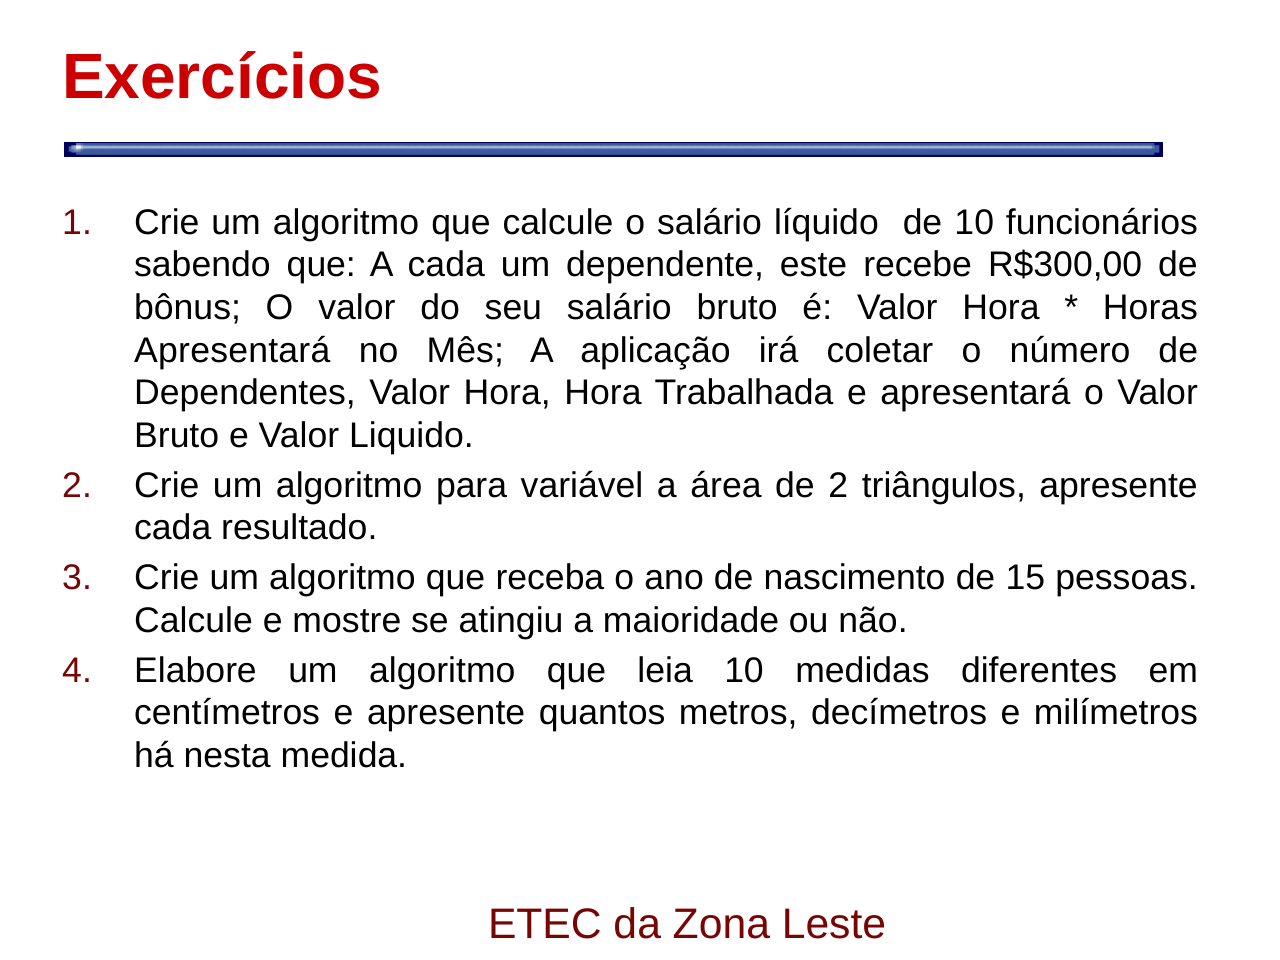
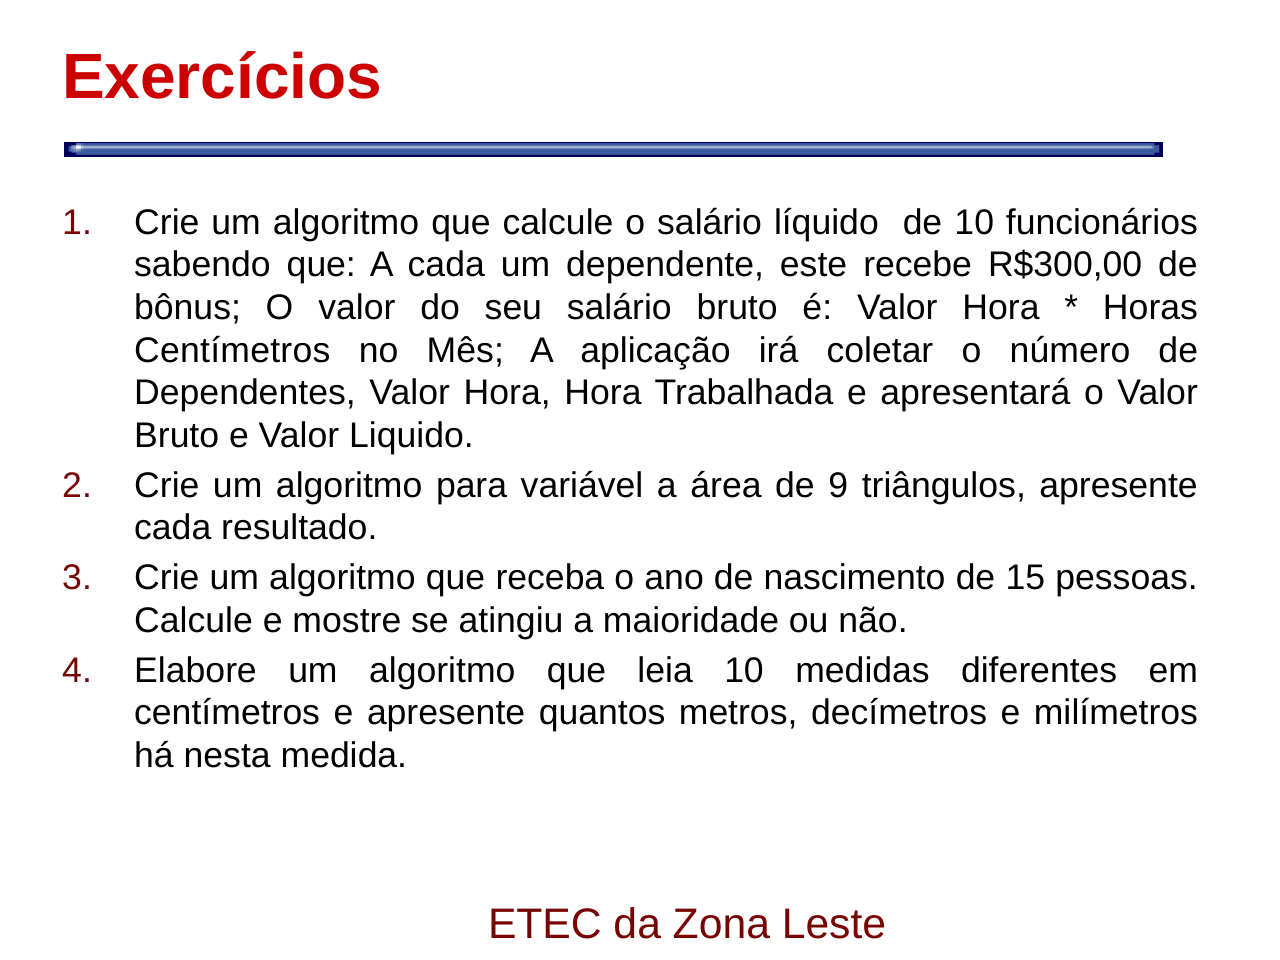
Apresentará: Apresentará -> Centímetros (232, 350)
de 2: 2 -> 9 (838, 485)
